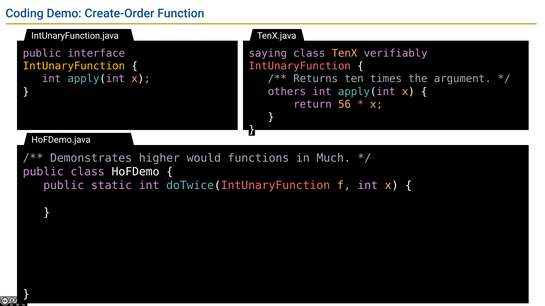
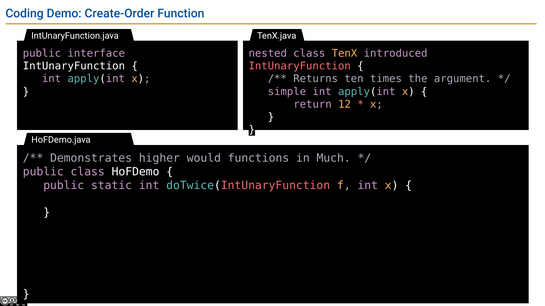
saying: saying -> nested (268, 54)
verifiably: verifiably -> introduced (396, 54)
IntUnaryFunction colour: yellow -> white (74, 66)
others: others -> simple (287, 92)
56: 56 -> 12 (345, 104)
